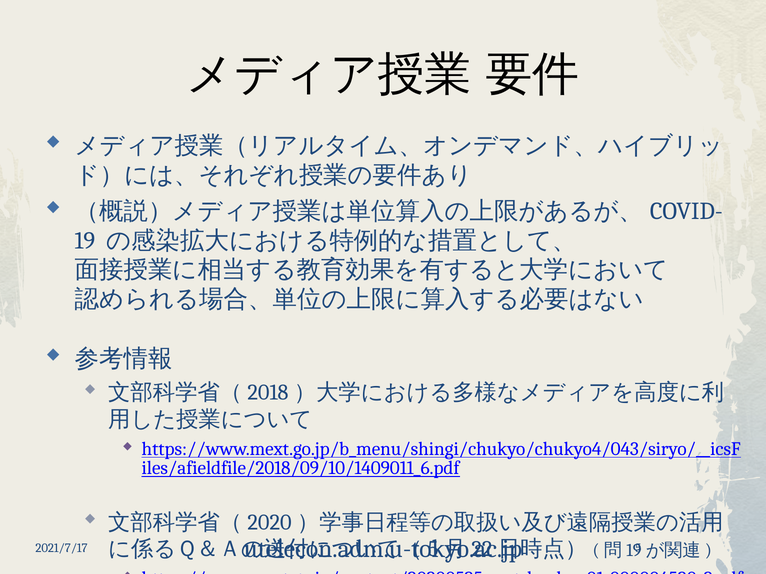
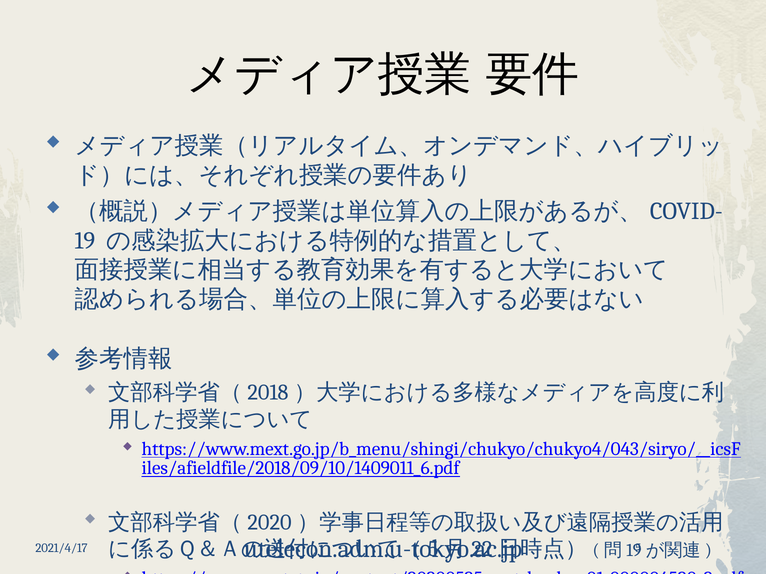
2021/7/17: 2021/7/17 -> 2021/4/17 (62, 549)
